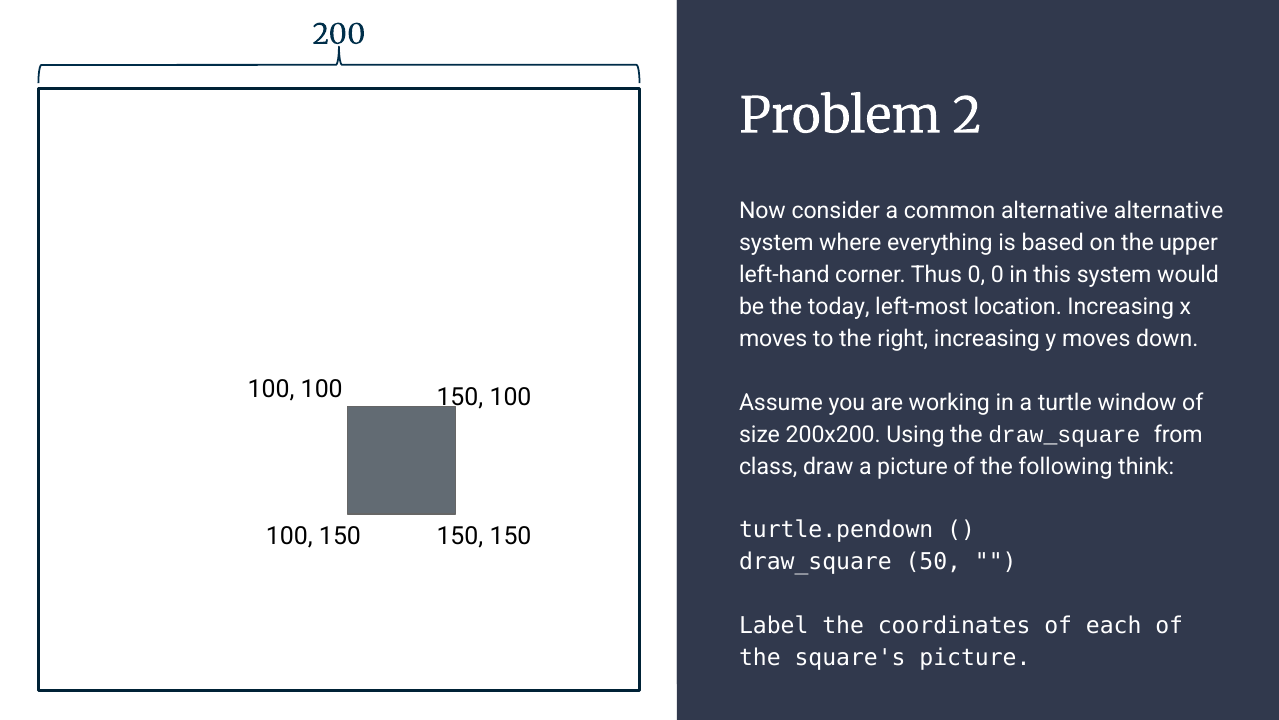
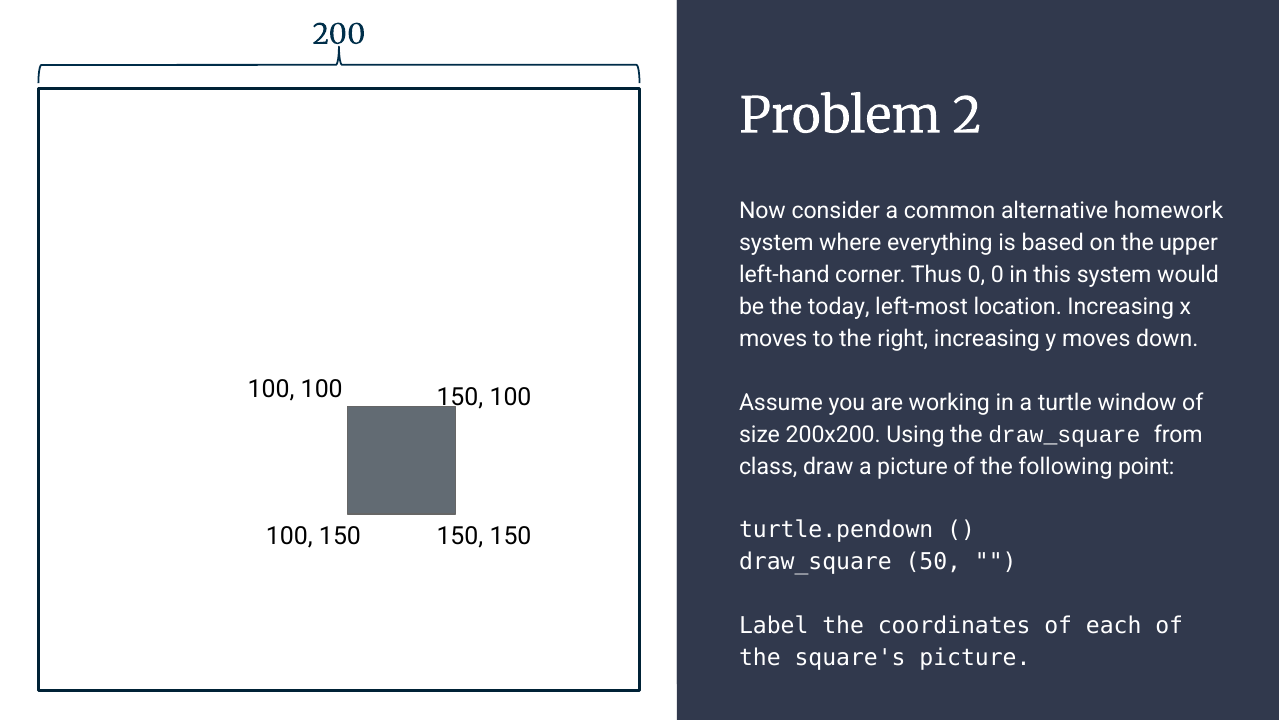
alternative alternative: alternative -> homework (1169, 211)
think: think -> point (1146, 466)
